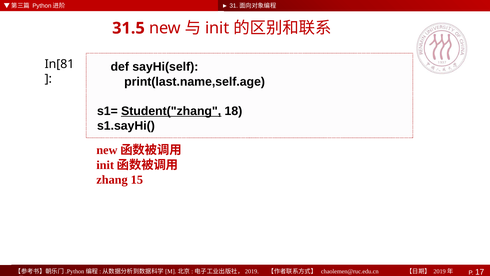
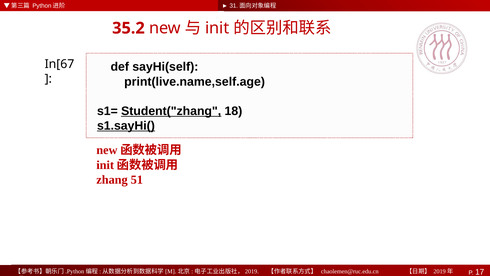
31.5: 31.5 -> 35.2 (128, 28)
In[81: In[81 -> In[67 (59, 64)
print(last.name,self.age: print(last.name,self.age -> print(live.name,self.age (195, 82)
s1.sayHi( underline: none -> present (126, 126)
15: 15 -> 51 (137, 179)
